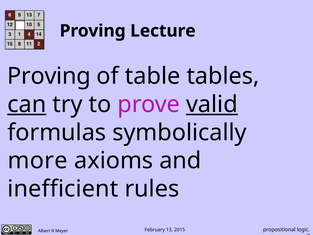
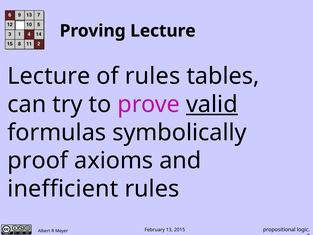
Proving: Proving -> Lecture (49, 76)
of table: table -> rules (153, 76)
can underline: present -> none (27, 104)
more: more -> proof (38, 161)
